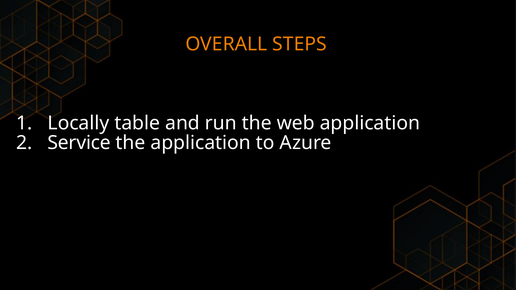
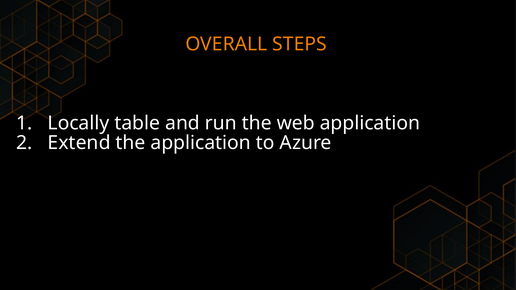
Service: Service -> Extend (79, 143)
